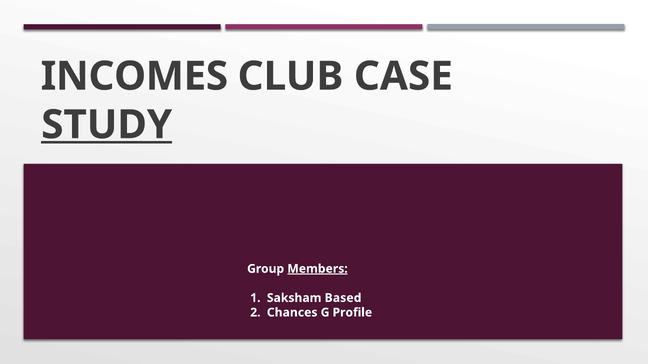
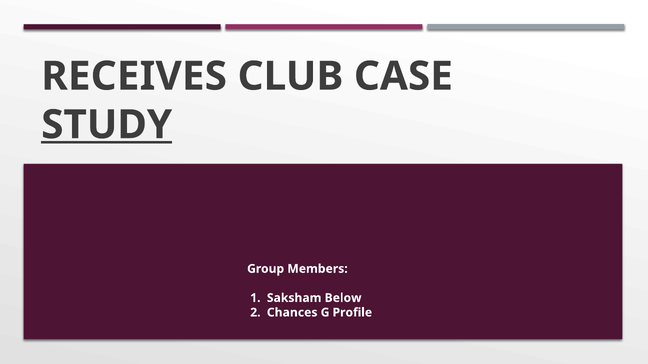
INCOMES: INCOMES -> RECEIVES (134, 76)
Members underline: present -> none (318, 269)
Based: Based -> Below (343, 298)
